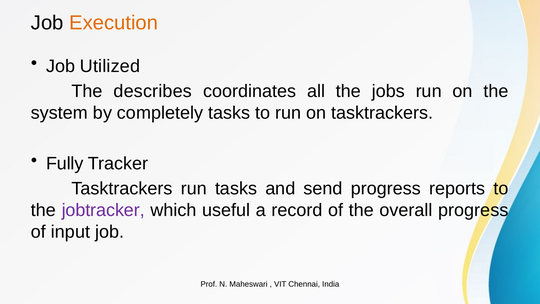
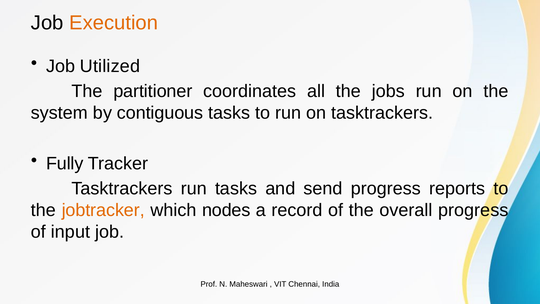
describes: describes -> partitioner (153, 91)
completely: completely -> contiguous (160, 113)
jobtracker colour: purple -> orange (103, 210)
useful: useful -> nodes (226, 210)
